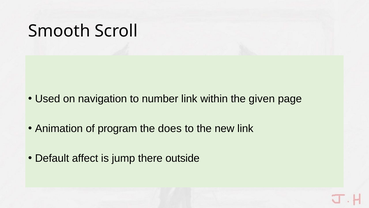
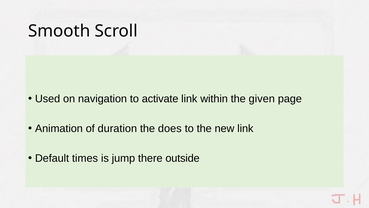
number: number -> activate (160, 99)
program: program -> duration (117, 128)
affect: affect -> times (85, 158)
